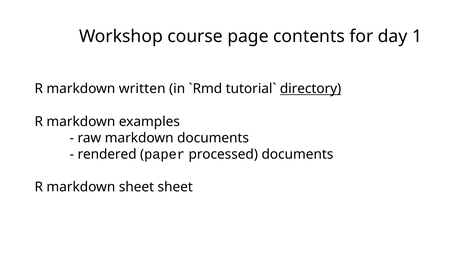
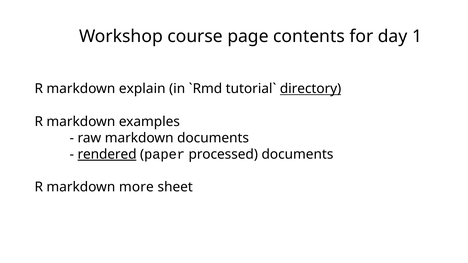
written: written -> explain (142, 89)
rendered underline: none -> present (107, 154)
markdown sheet: sheet -> more (136, 187)
